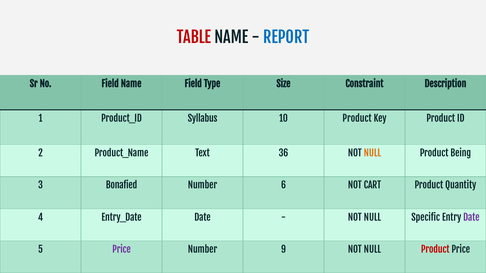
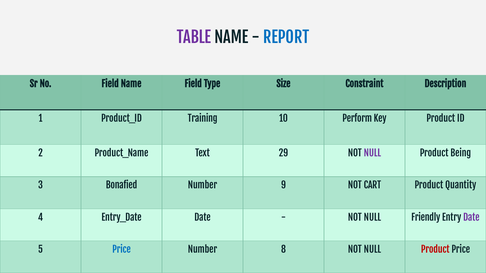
TABLE colour: red -> purple (194, 38)
Syllabus: Syllabus -> Training (203, 119)
10 Product: Product -> Perform (357, 119)
36: 36 -> 29 (283, 154)
NULL colour: orange -> purple (372, 154)
6: 6 -> 9 (284, 186)
Specific: Specific -> Friendly (426, 218)
Price colour: purple -> blue (122, 250)
9: 9 -> 8 (283, 250)
